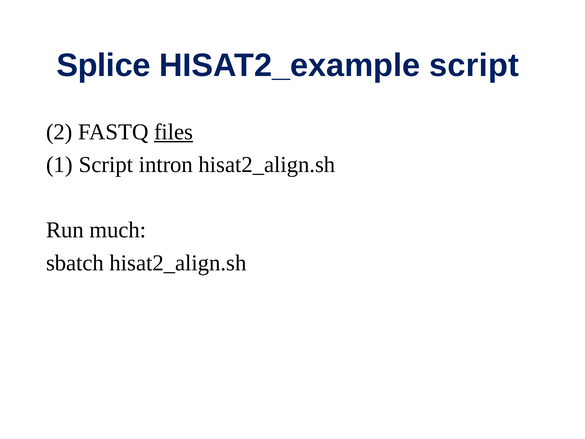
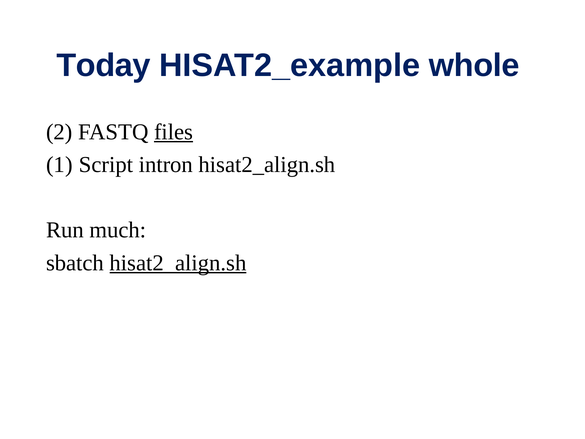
Splice: Splice -> Today (103, 66)
HISAT2_example script: script -> whole (474, 66)
hisat2_align.sh underline: none -> present (178, 263)
